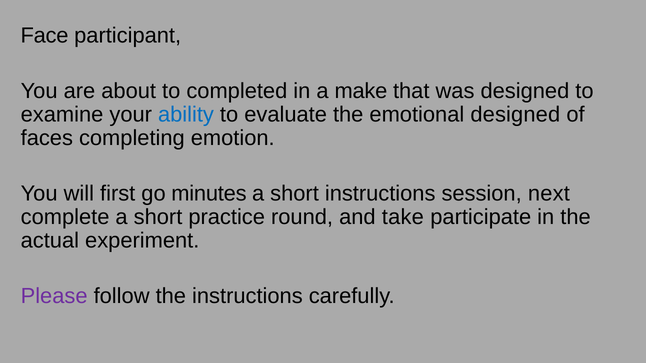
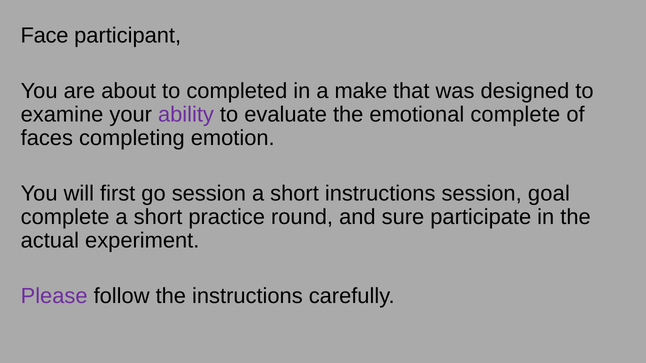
ability colour: blue -> purple (186, 115)
emotional designed: designed -> complete (515, 115)
go minutes: minutes -> session (209, 194)
next: next -> goal (549, 194)
take: take -> sure (403, 217)
